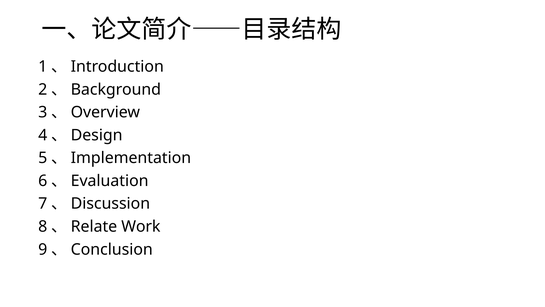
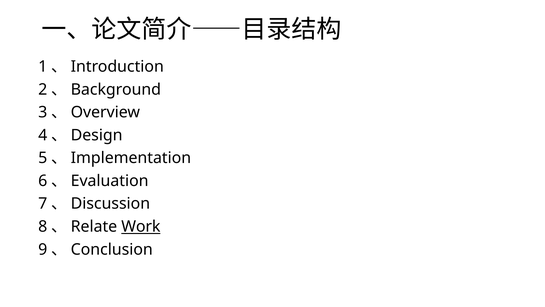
Work underline: none -> present (141, 226)
